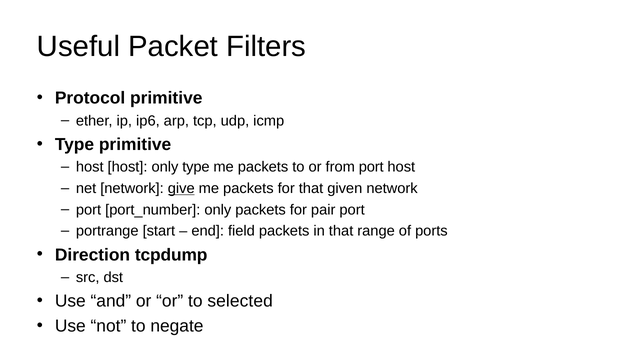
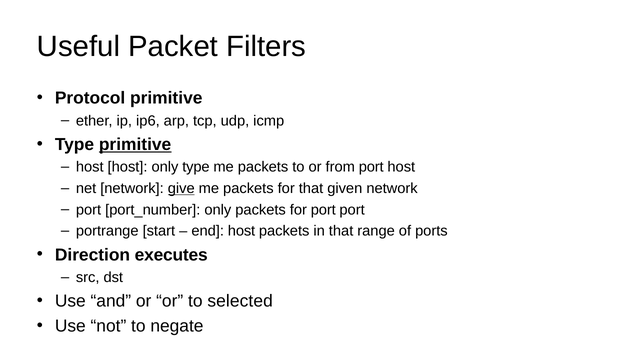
primitive underline: none -> present (135, 145)
for pair: pair -> port (323, 210)
end field: field -> host (242, 232)
tcpdump: tcpdump -> executes (171, 255)
